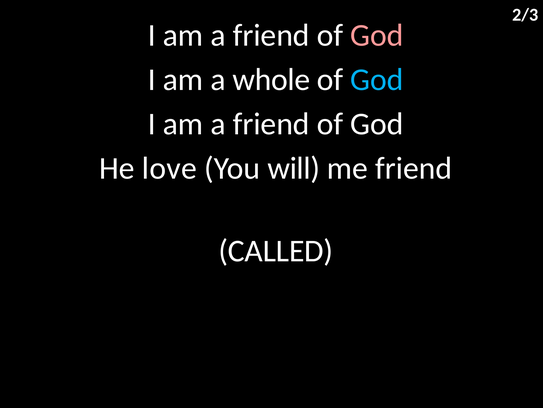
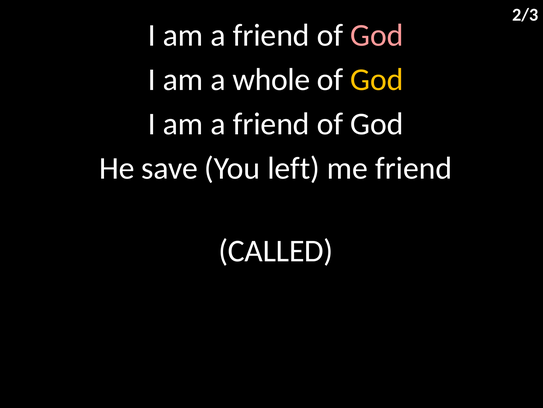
God colour: light blue -> yellow (377, 79)
love: love -> save (170, 168)
will: will -> left (294, 168)
